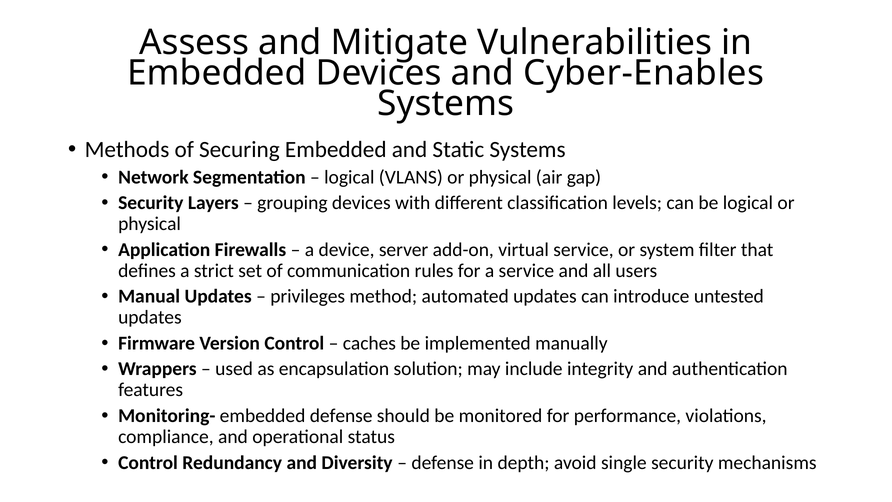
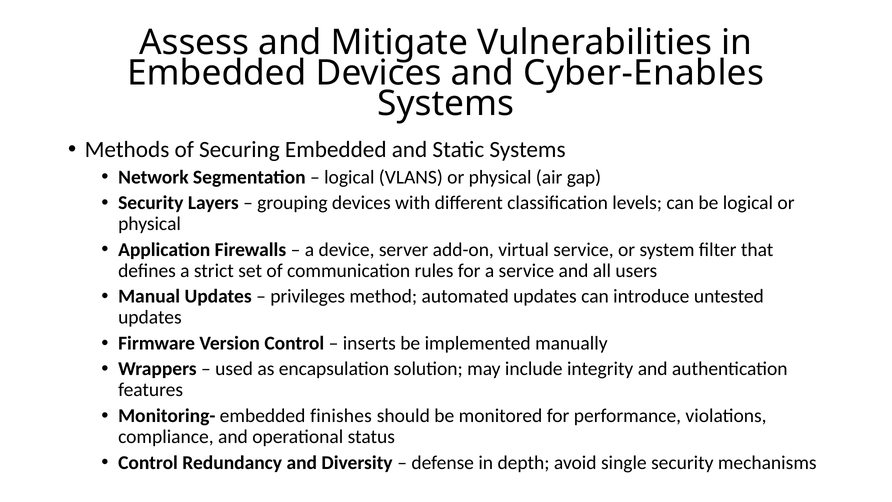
caches: caches -> inserts (369, 343)
embedded defense: defense -> finishes (341, 416)
